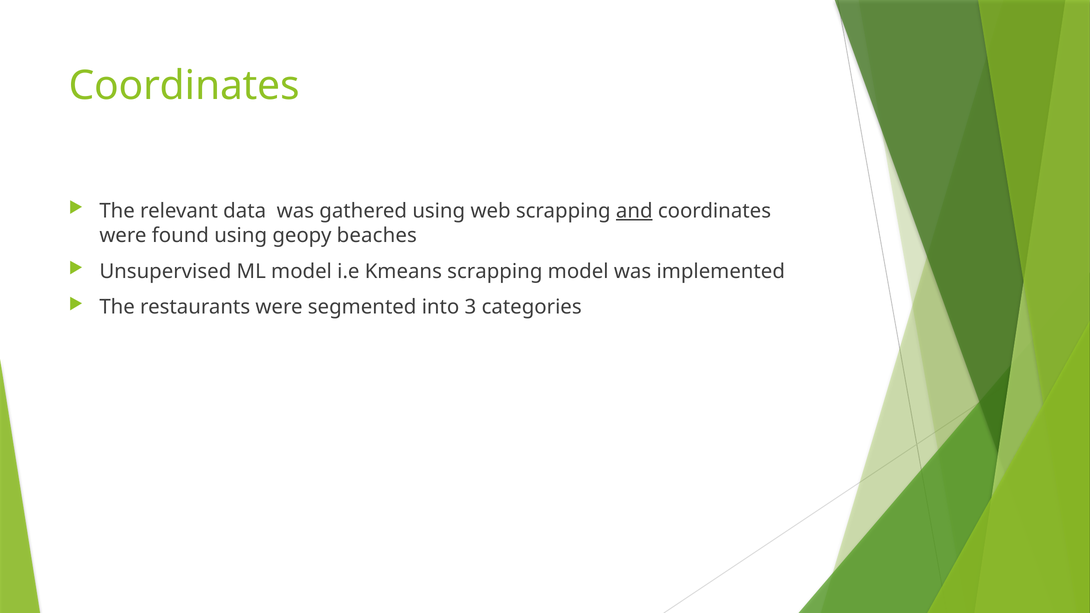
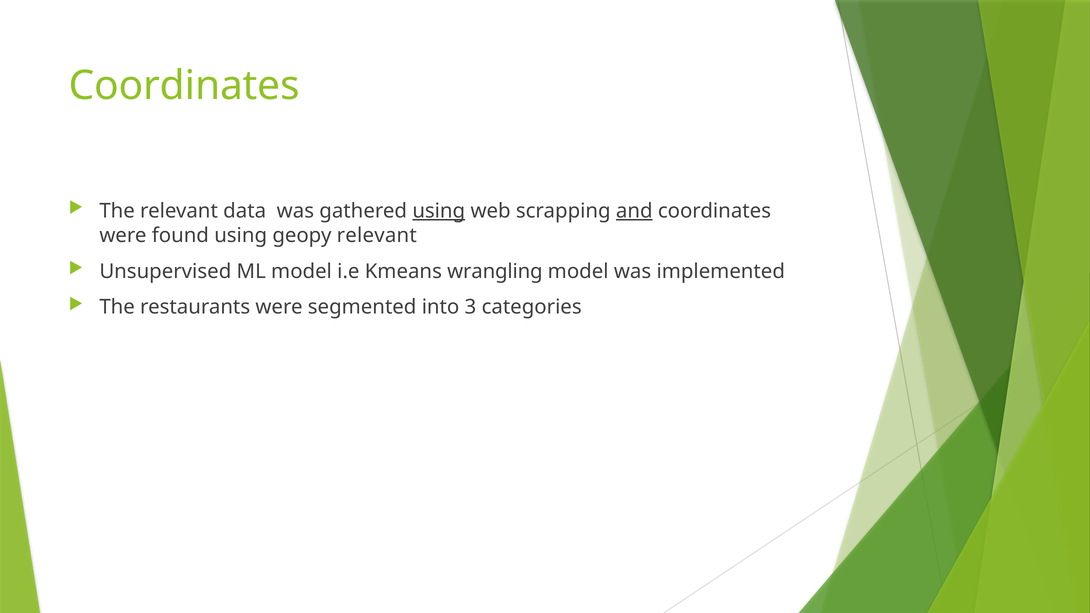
using underline: none -> present (439, 211)
geopy beaches: beaches -> relevant (377, 235)
Kmeans scrapping: scrapping -> wrangling (495, 271)
